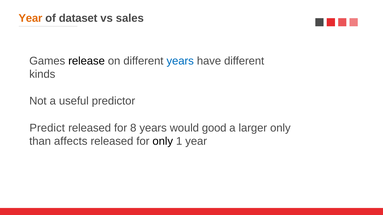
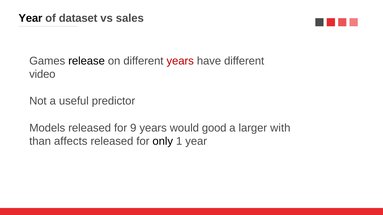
Year colour: orange -> black (30, 18)
years colour: blue -> red (180, 61)
kinds: kinds -> video (42, 74)
Predict: Predict -> Models (47, 128)
8: 8 -> 9 (133, 128)
larger only: only -> with (280, 128)
